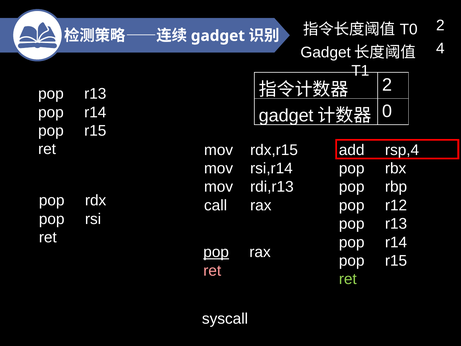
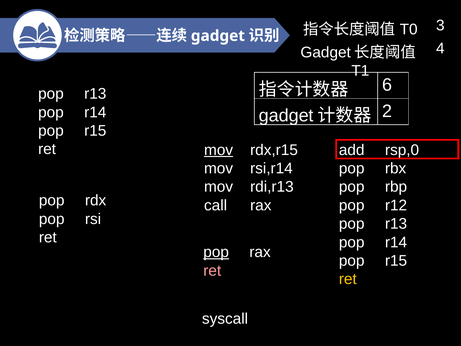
2: 2 -> 3 (440, 25)
2: 2 -> 6 (387, 85)
0: 0 -> 2 (387, 111)
mov underline: none -> present (219, 150)
rsp,4: rsp,4 -> rsp,0 (402, 150)
ret colour: light green -> yellow (348, 279)
